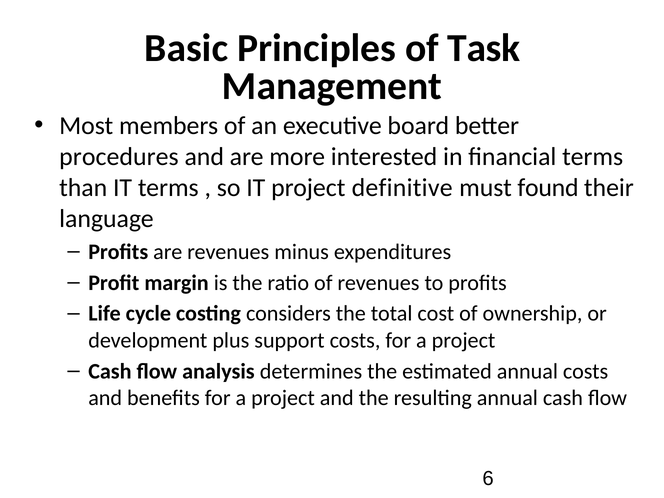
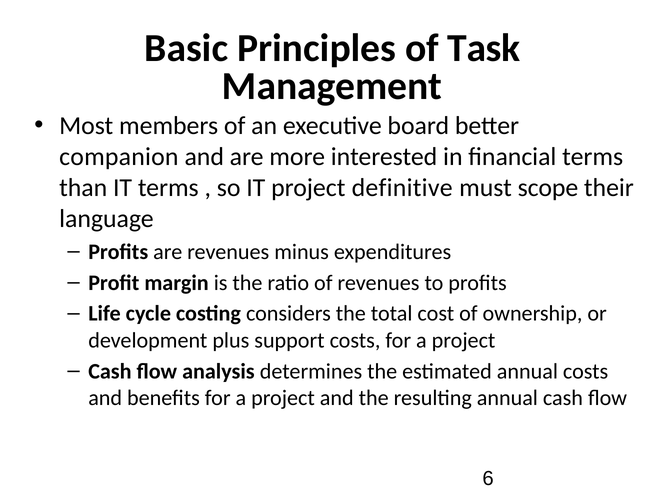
procedures: procedures -> companion (119, 157)
found: found -> scope (548, 188)
